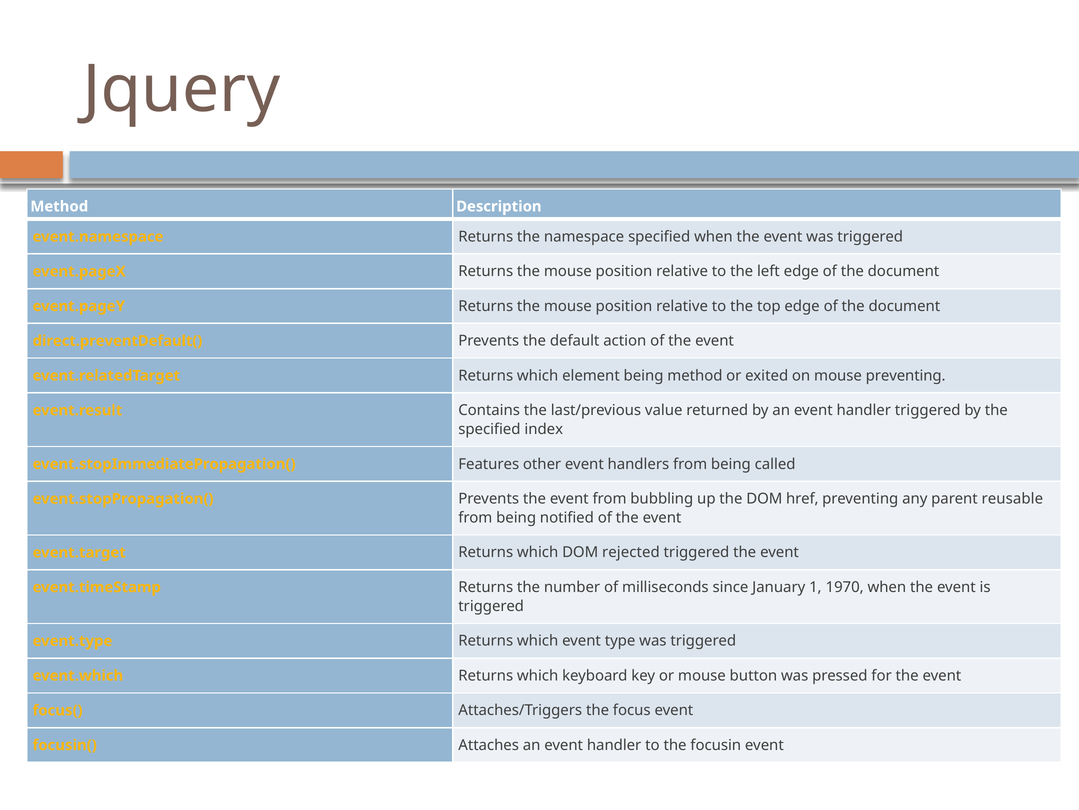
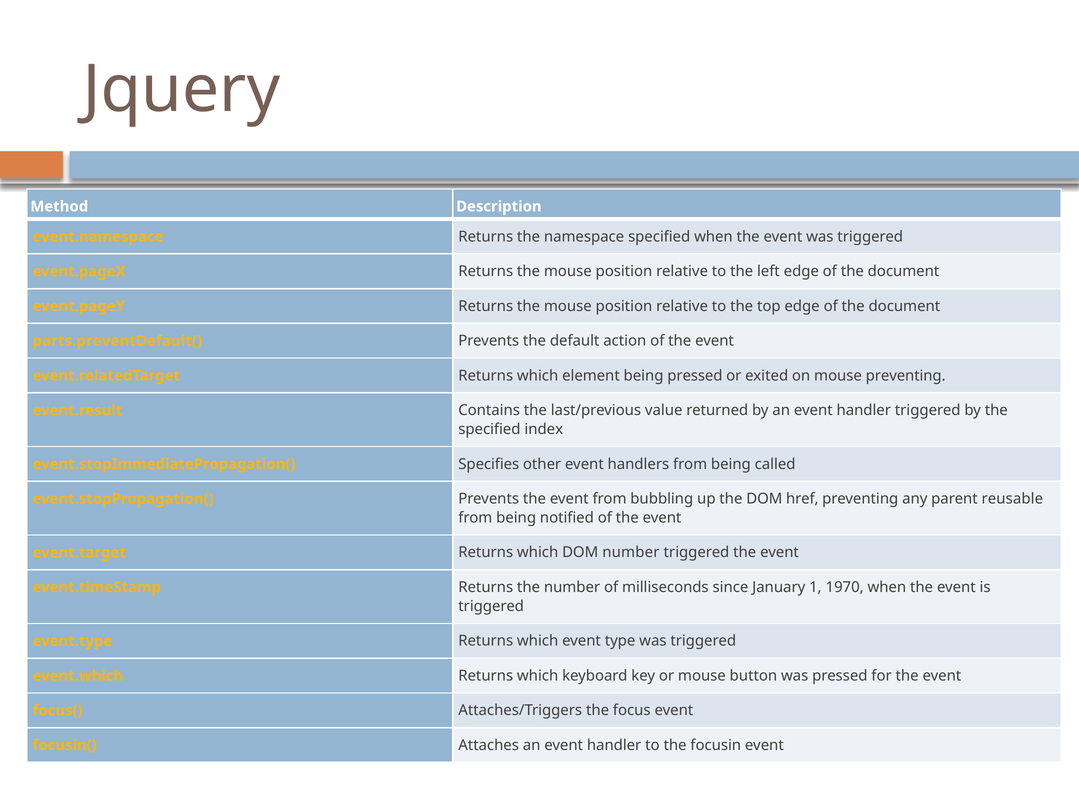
direct.preventDefault(: direct.preventDefault( -> parts.preventDefault( (117, 341)
being method: method -> pressed (695, 375)
Features: Features -> Specifies (489, 464)
DOM rejected: rejected -> number (631, 552)
